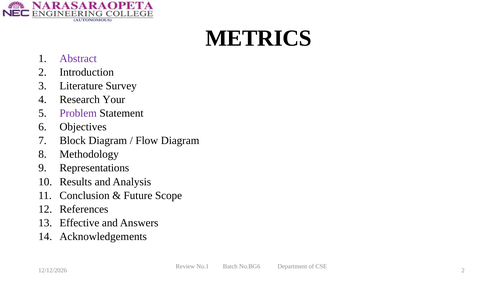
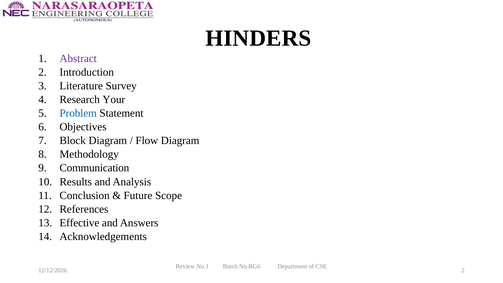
METRICS: METRICS -> HINDERS (258, 38)
Problem colour: purple -> blue (78, 113)
Representations: Representations -> Communication (94, 168)
